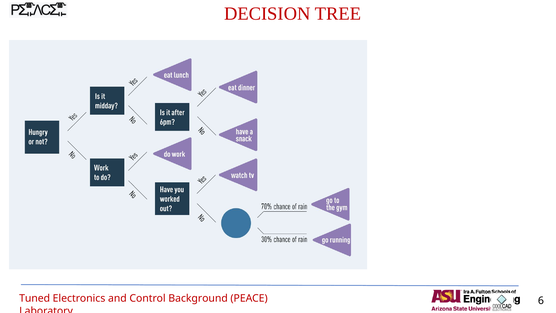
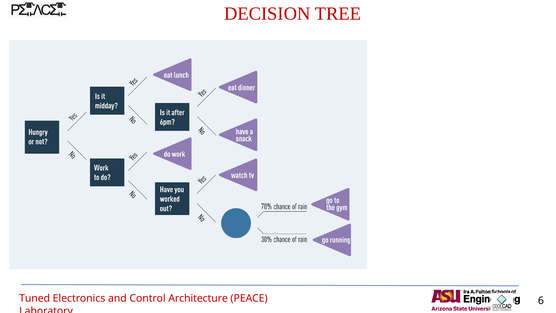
Background: Background -> Architecture (198, 298)
